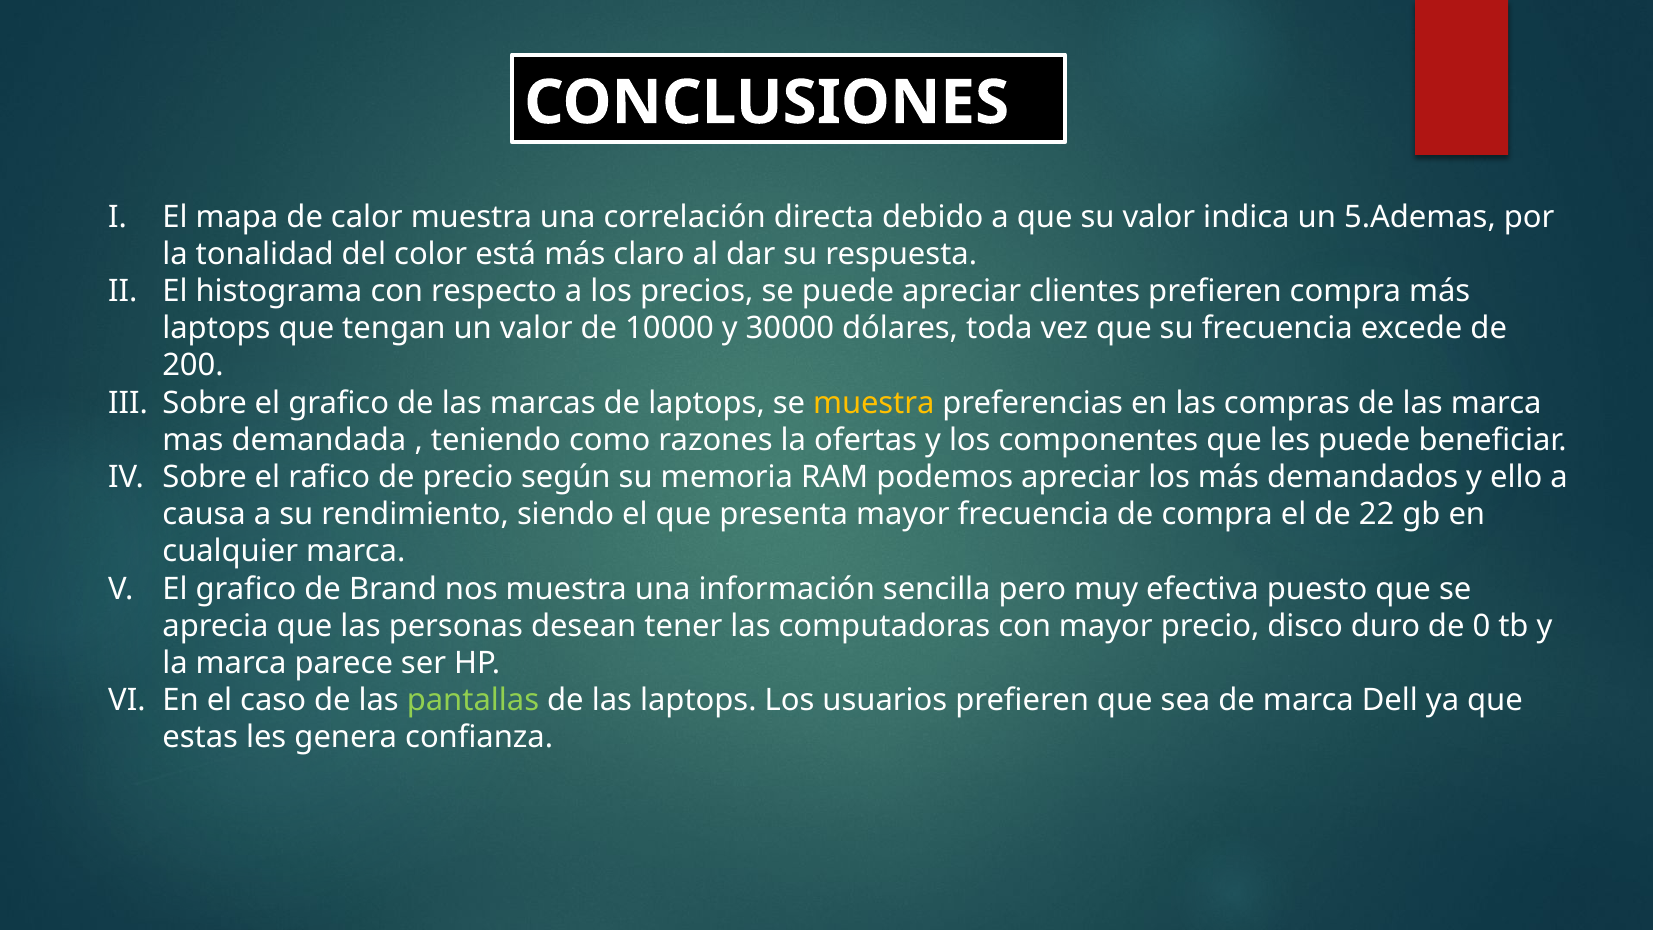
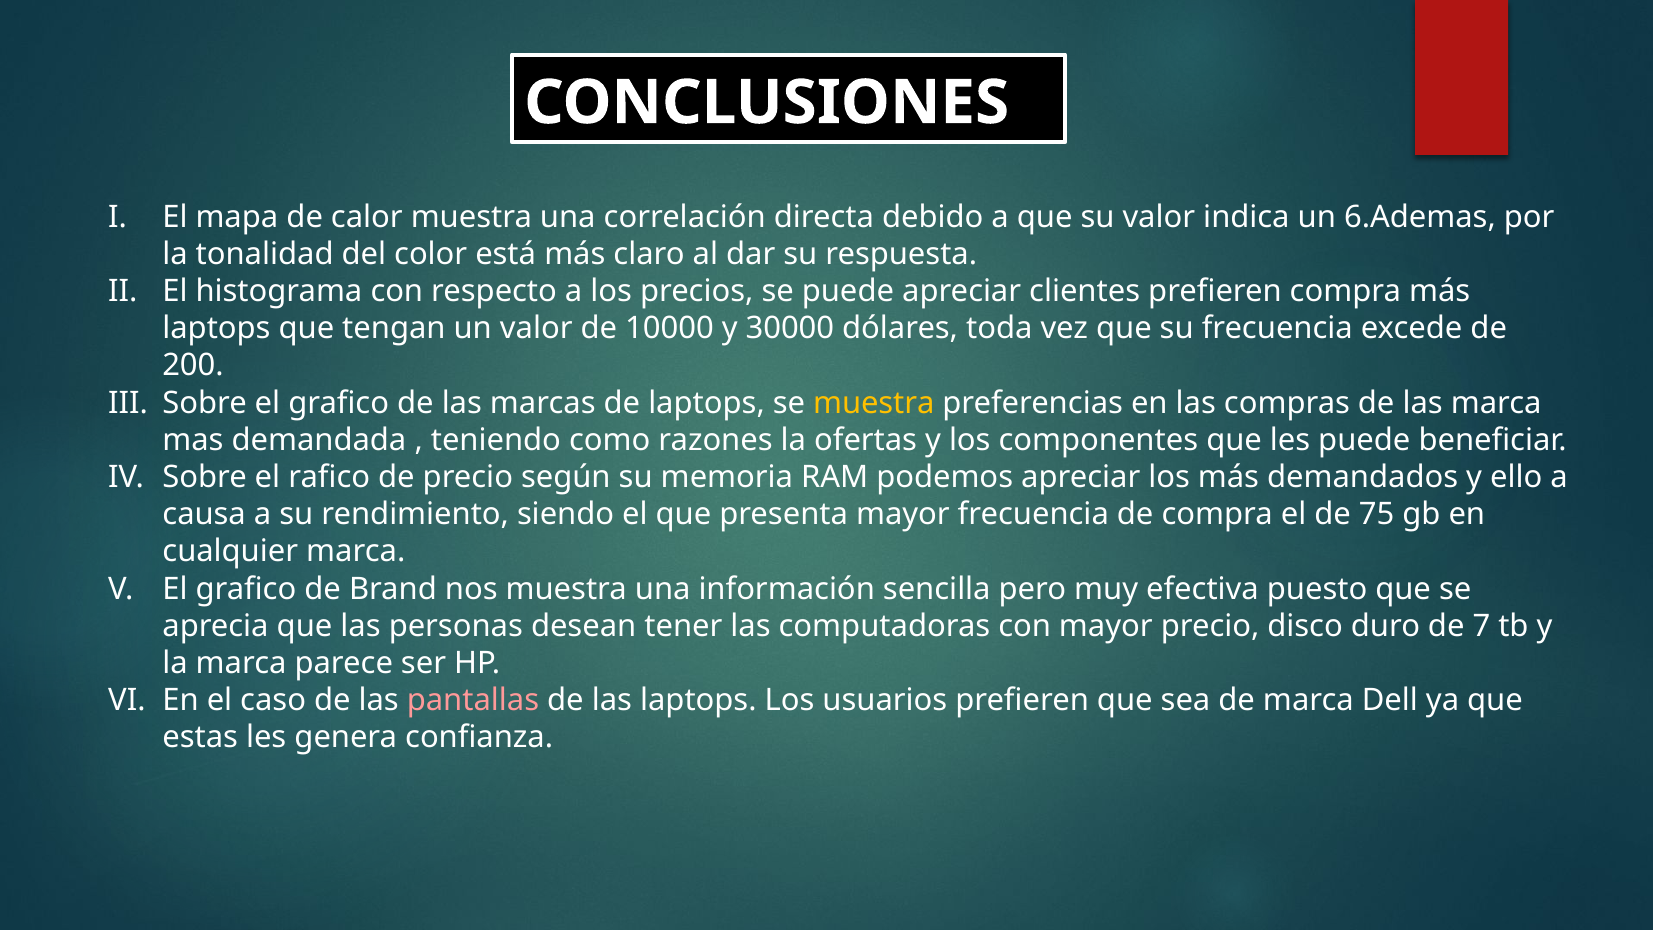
5.Ademas: 5.Ademas -> 6.Ademas (1420, 217)
22: 22 -> 75 (1377, 514)
0: 0 -> 7 (1481, 626)
pantallas colour: light green -> pink (473, 700)
